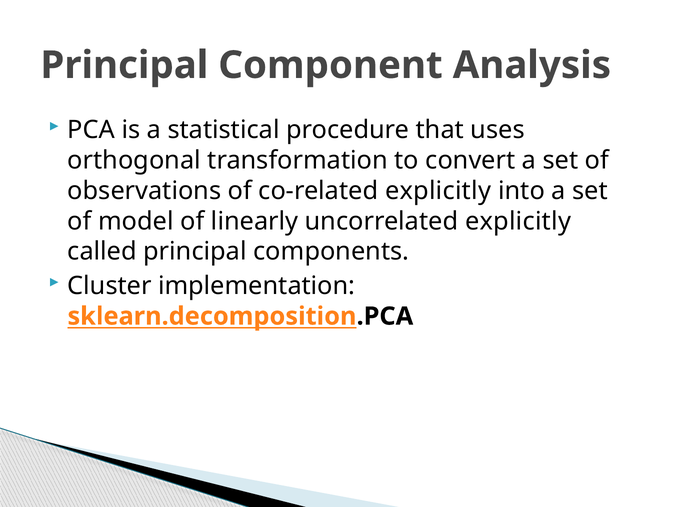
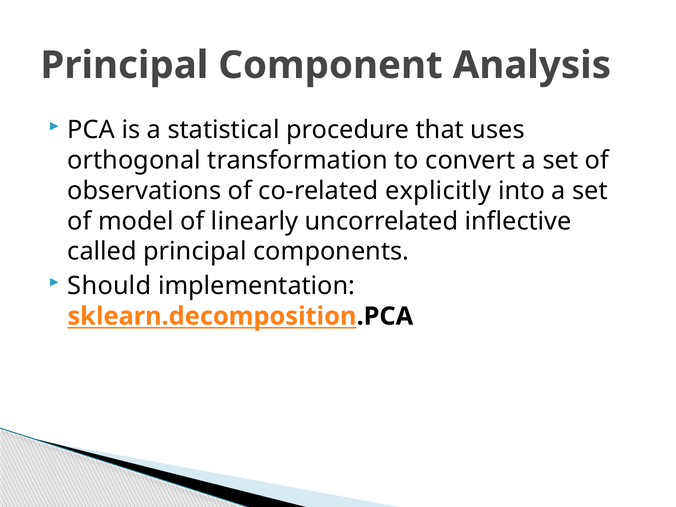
uncorrelated explicitly: explicitly -> inflective (518, 221)
Cluster: Cluster -> Should (109, 286)
